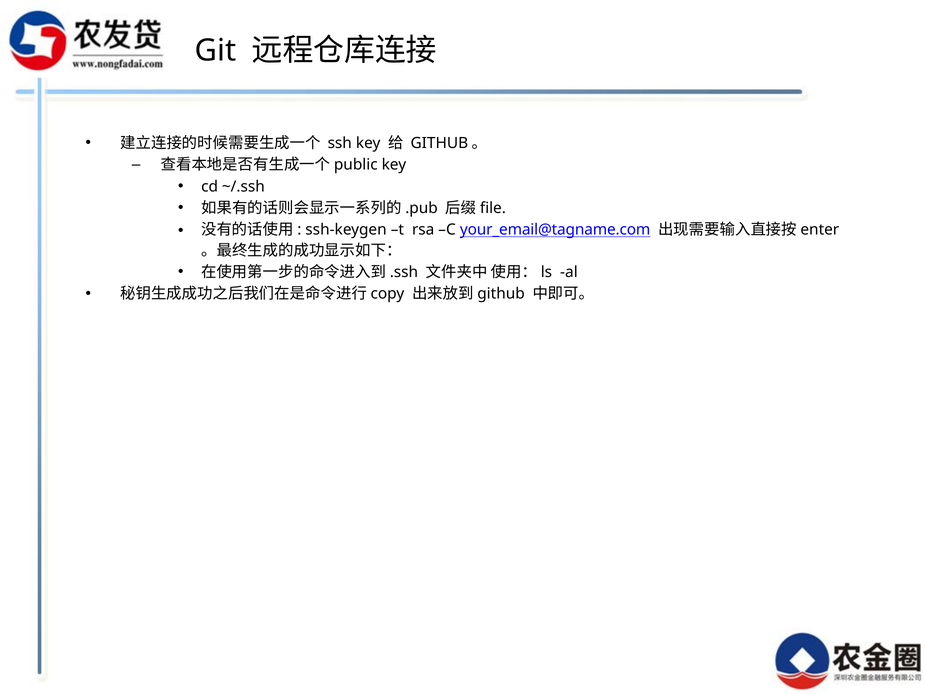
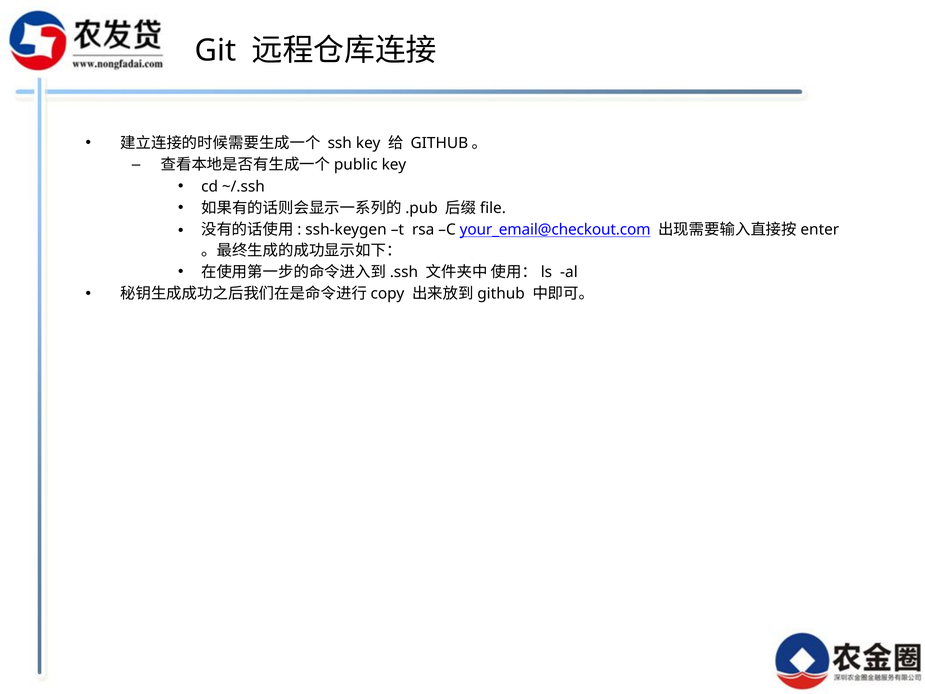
your_email@tagname.com: your_email@tagname.com -> your_email@checkout.com (555, 230)
